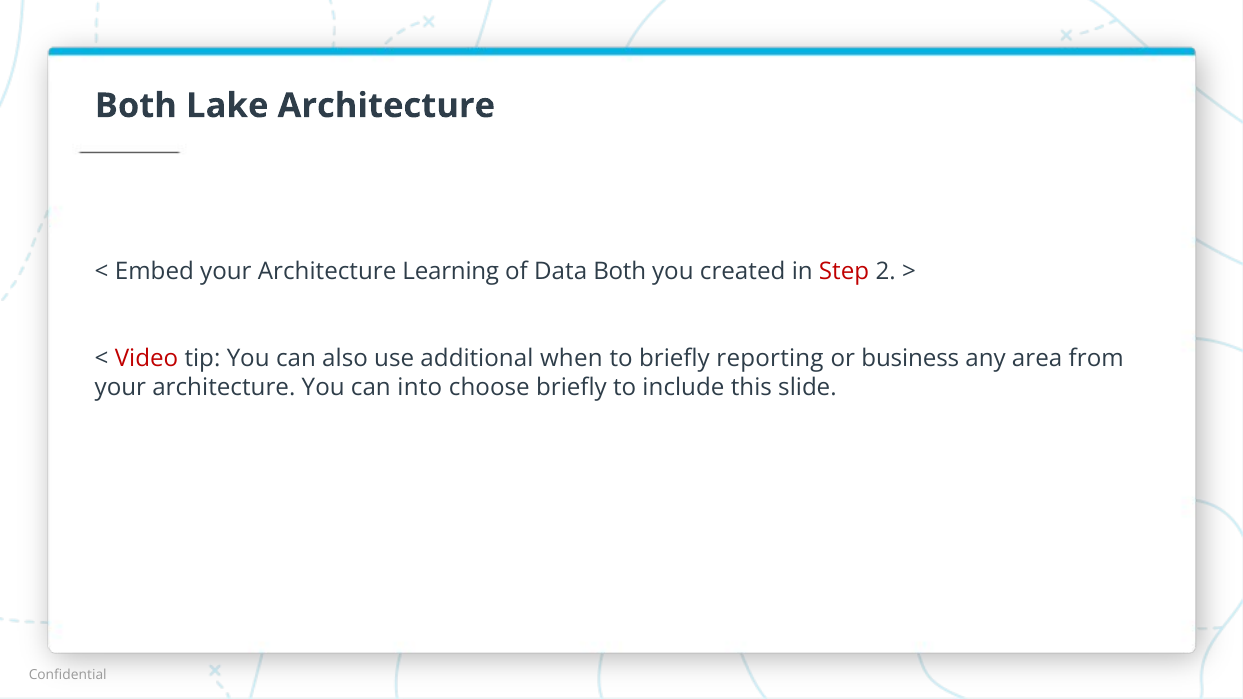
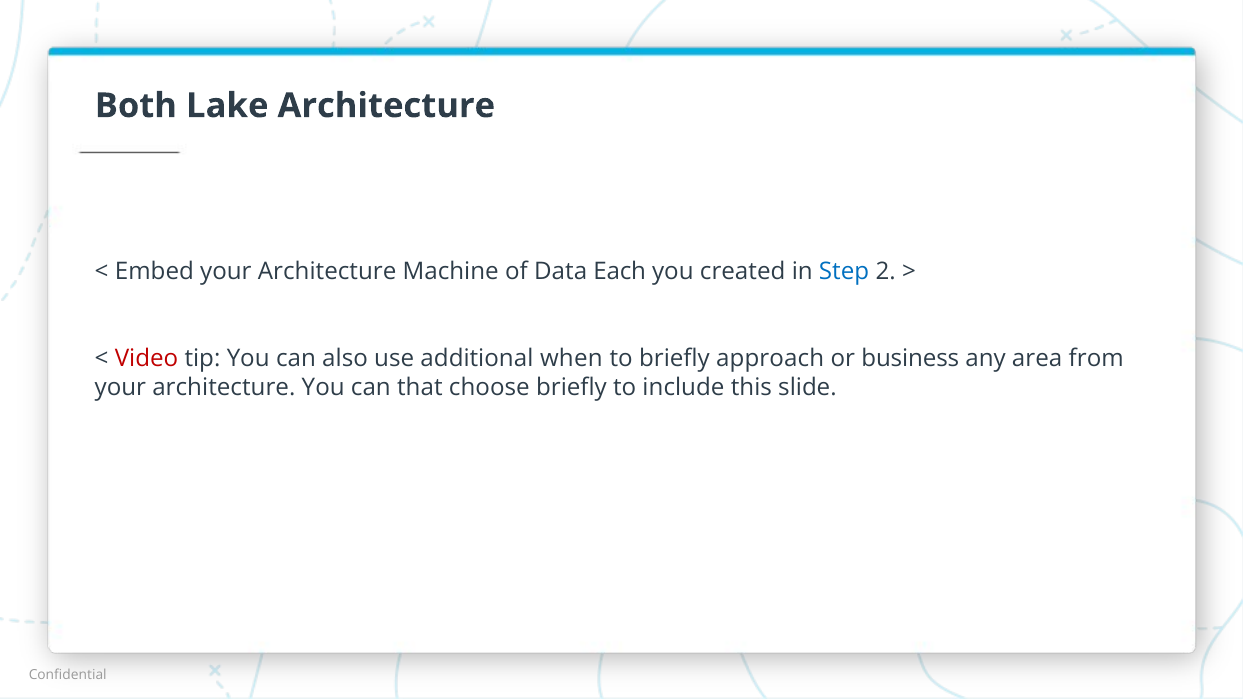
Learning: Learning -> Machine (451, 272)
Data Both: Both -> Each (620, 272)
Step colour: red -> blue (844, 272)
reporting: reporting -> approach (770, 359)
into: into -> that (420, 388)
